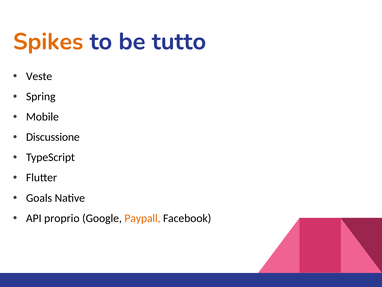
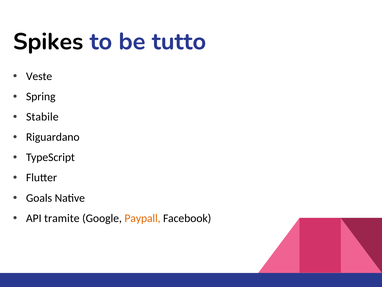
Spikes colour: orange -> black (48, 42)
Mobile: Mobile -> Stabile (42, 117)
Discussione: Discussione -> Riguardano (53, 137)
proprio: proprio -> tramite (62, 218)
